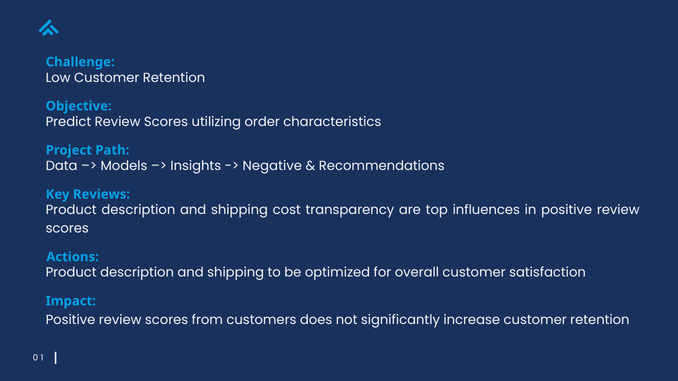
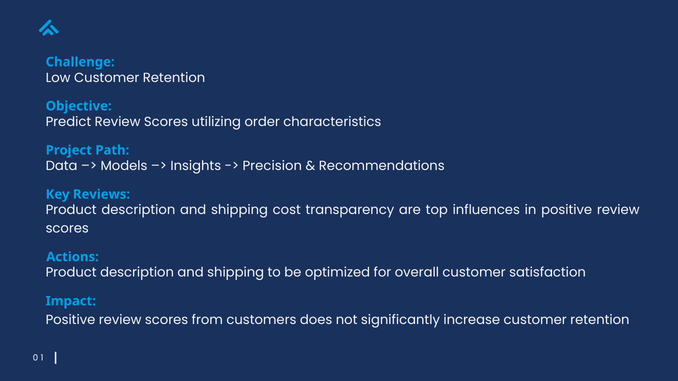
Negative: Negative -> Precision (272, 166)
